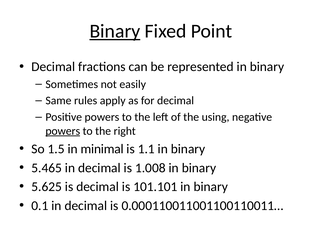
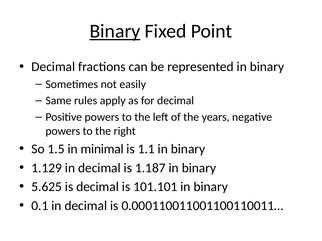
using: using -> years (216, 117)
powers underline: present -> none (63, 131)
5.465: 5.465 -> 1.129 (47, 168)
1.008: 1.008 -> 1.187 (150, 168)
